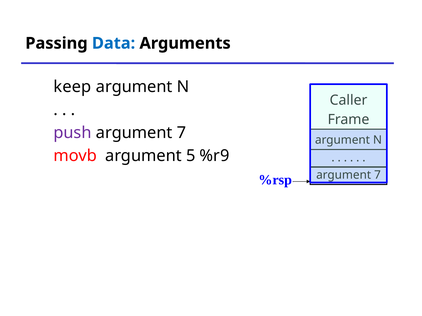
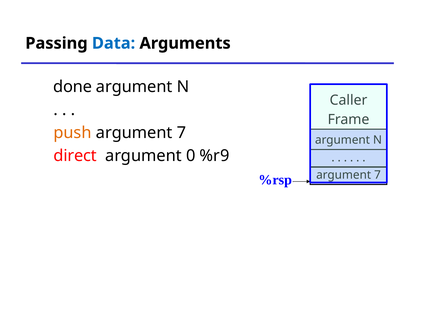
keep: keep -> done (73, 87)
push colour: purple -> orange (73, 133)
movb: movb -> direct (75, 156)
5: 5 -> 0 (191, 156)
